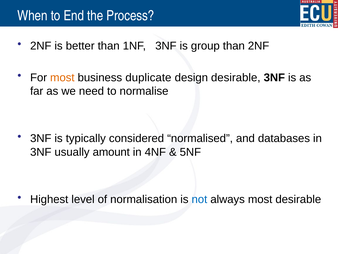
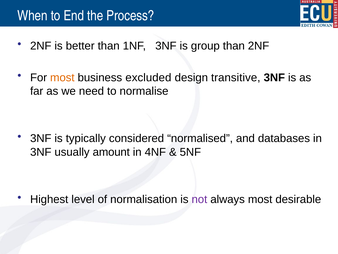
duplicate: duplicate -> excluded (148, 77)
design desirable: desirable -> transitive (236, 77)
not colour: blue -> purple (199, 199)
